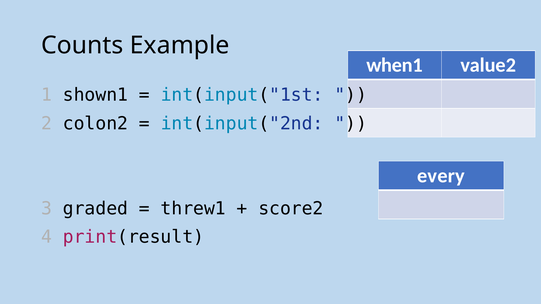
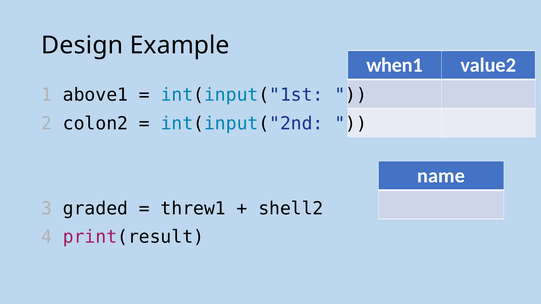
Counts: Counts -> Design (82, 45)
shown1: shown1 -> above1 (96, 95)
every: every -> name (441, 176)
score2: score2 -> shell2 (291, 209)
